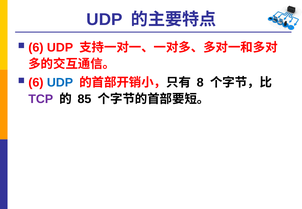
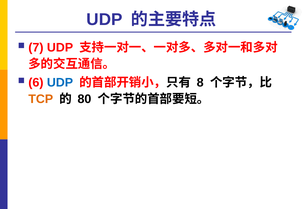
6: 6 -> 7 (36, 48)
TCP colour: purple -> orange (41, 99)
85: 85 -> 80 (84, 99)
